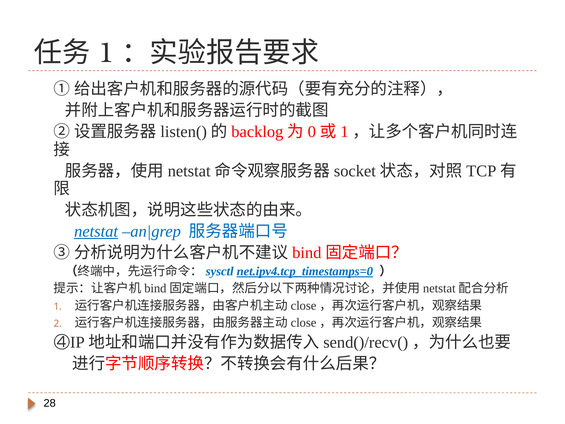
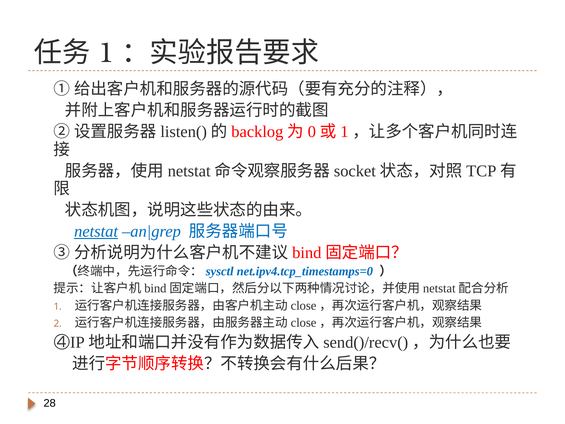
net.ipv4.tcp_timestamps=0 underline: present -> none (305, 271)
